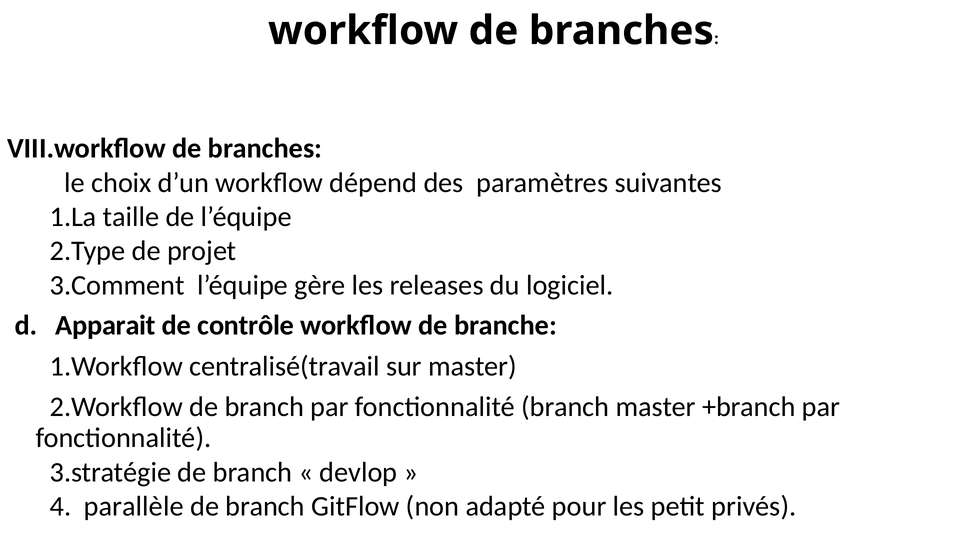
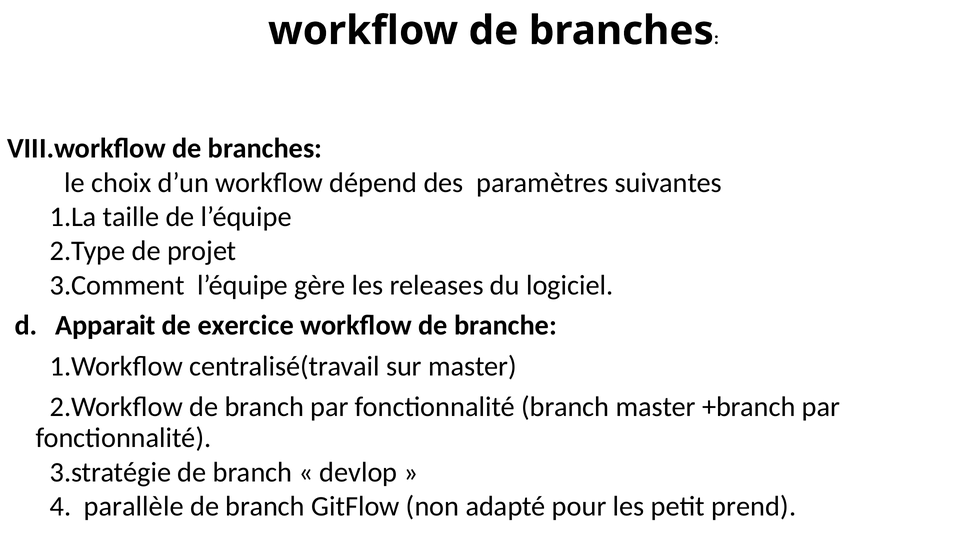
contrôle: contrôle -> exercice (246, 325)
privés: privés -> prend (754, 506)
